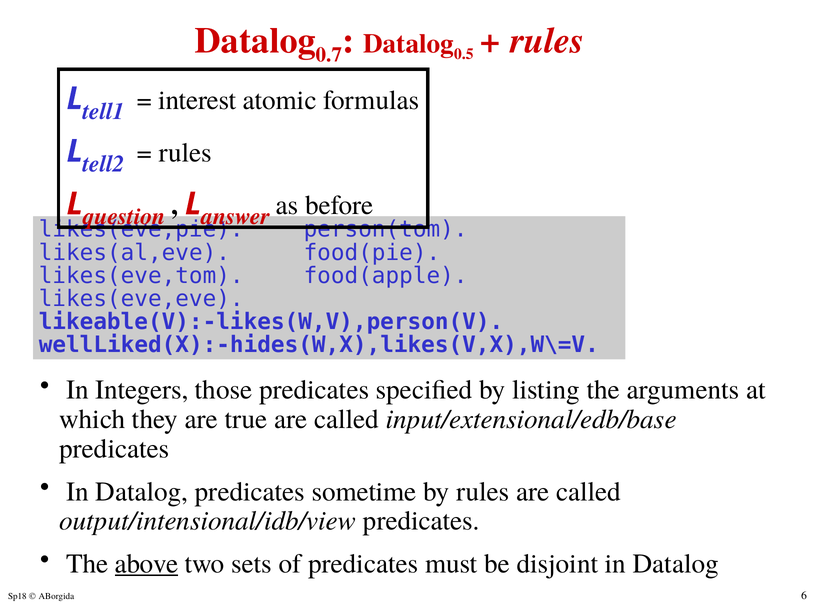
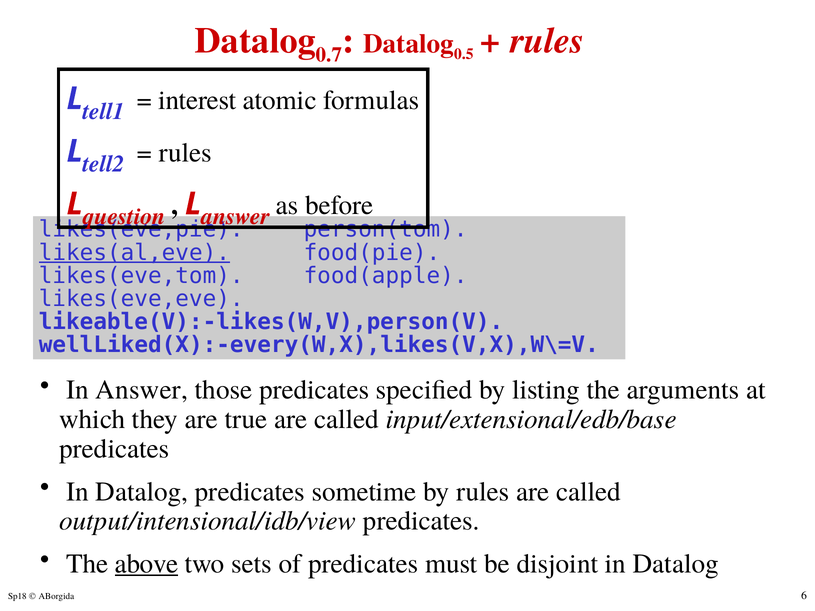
likes(al,eve underline: none -> present (134, 253)
wellLiked(X):-hides(W,X),likes(V,X),W\=V: wellLiked(X):-hides(W,X),likes(V,X),W\=V -> wellLiked(X):-every(W,X),likes(V,X),W\=V (319, 345)
In Integers: Integers -> Answer (142, 390)
